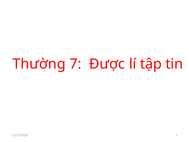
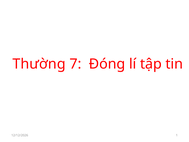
Được: Được -> Đóng (107, 64)
